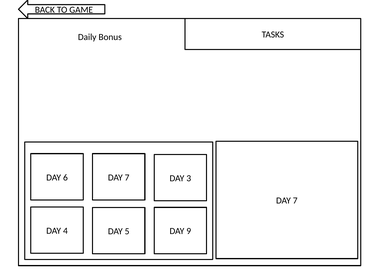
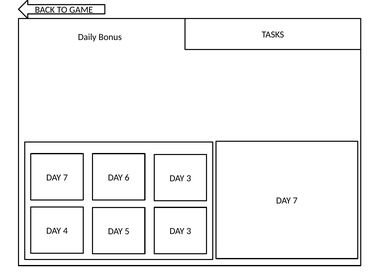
6: 6 -> 7 (65, 177)
7: 7 -> 6 (127, 177)
5 DAY 9: 9 -> 3 (189, 231)
